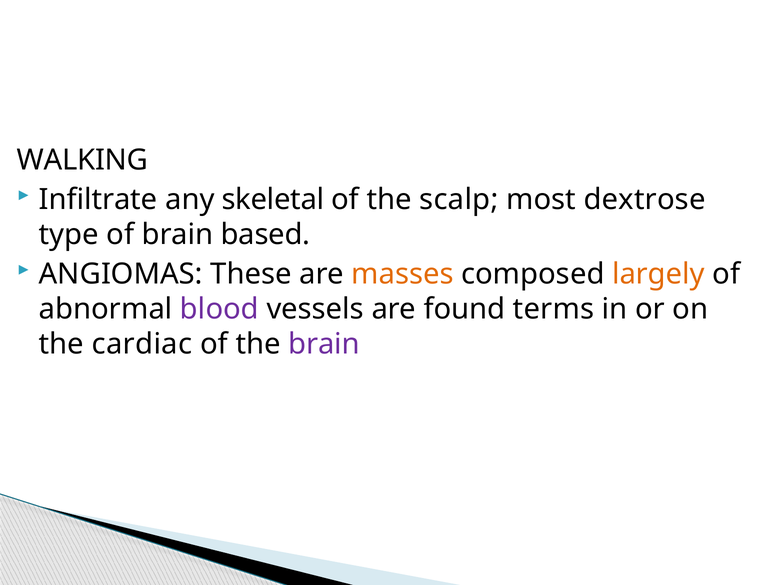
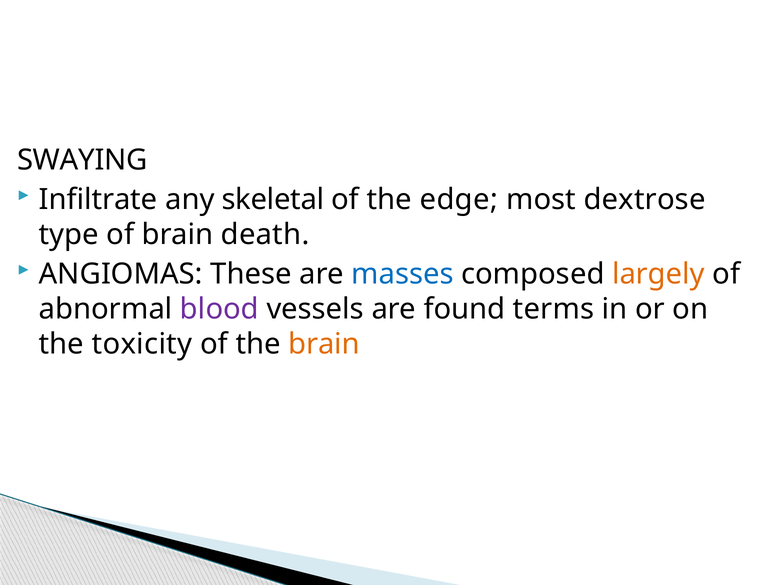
WALKING: WALKING -> SWAYING (82, 160)
scalp: scalp -> edge (459, 199)
based: based -> death (265, 235)
masses colour: orange -> blue (403, 274)
cardiac: cardiac -> toxicity (142, 344)
brain colour: purple -> orange (324, 344)
